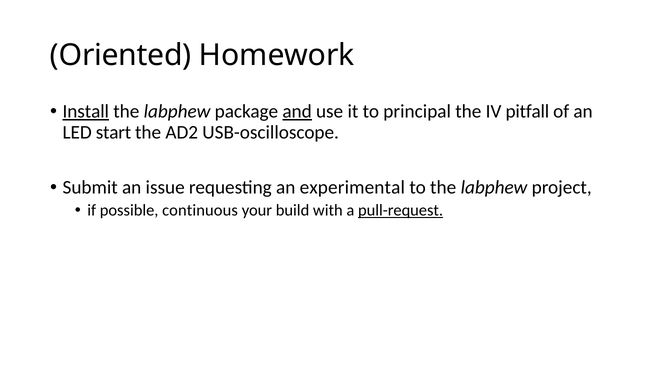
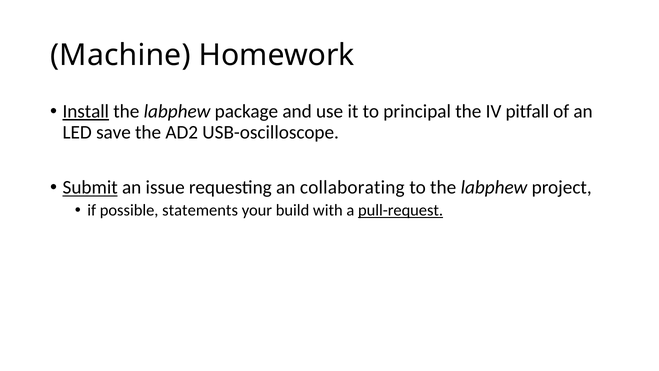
Oriented: Oriented -> Machine (120, 55)
and underline: present -> none (297, 111)
start: start -> save (113, 132)
Submit underline: none -> present (90, 187)
experimental: experimental -> collaborating (352, 187)
continuous: continuous -> statements (200, 210)
